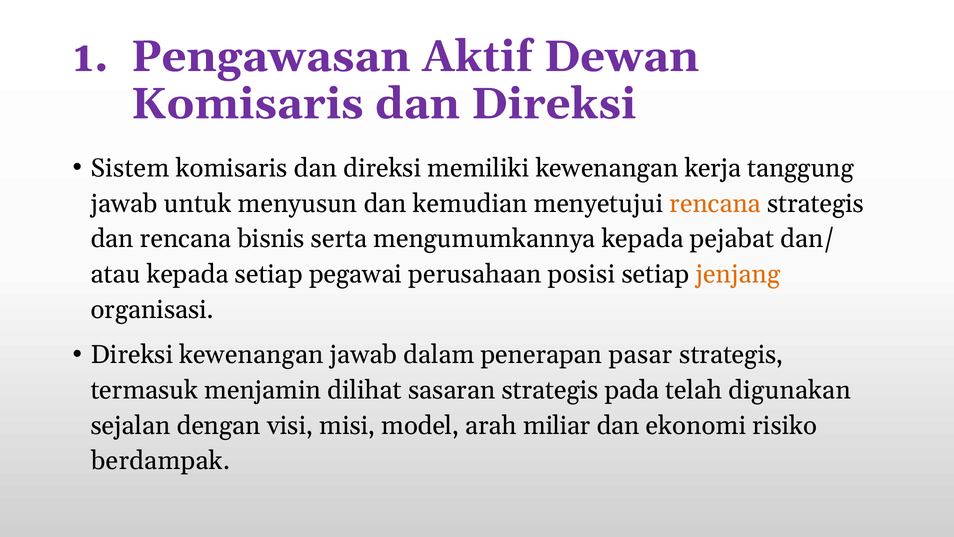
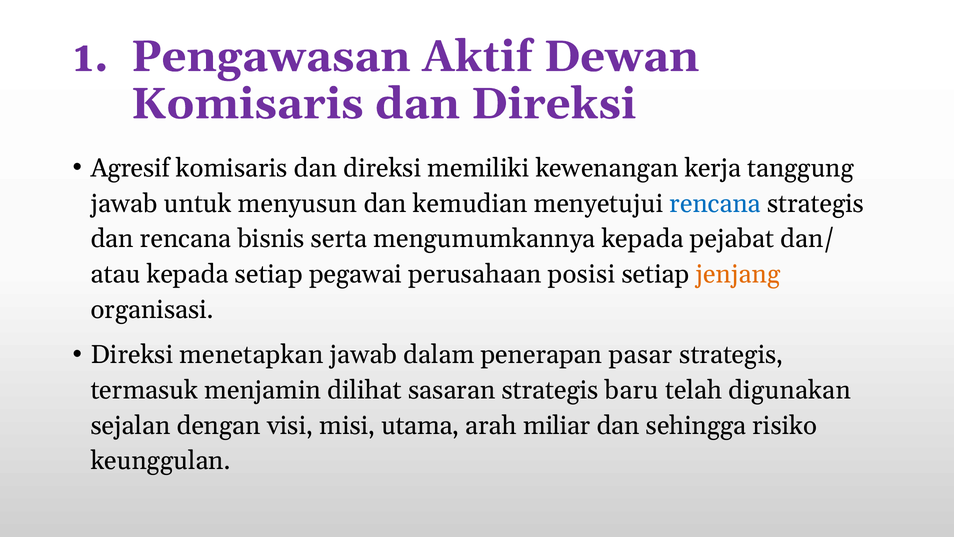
Sistem: Sistem -> Agresif (130, 168)
rencana colour: orange -> blue (715, 203)
Direksi kewenangan: kewenangan -> menetapkan (251, 355)
pada: pada -> baru (632, 390)
model: model -> utama (420, 425)
ekonomi: ekonomi -> sehingga (696, 425)
berdampak: berdampak -> keunggulan (161, 461)
